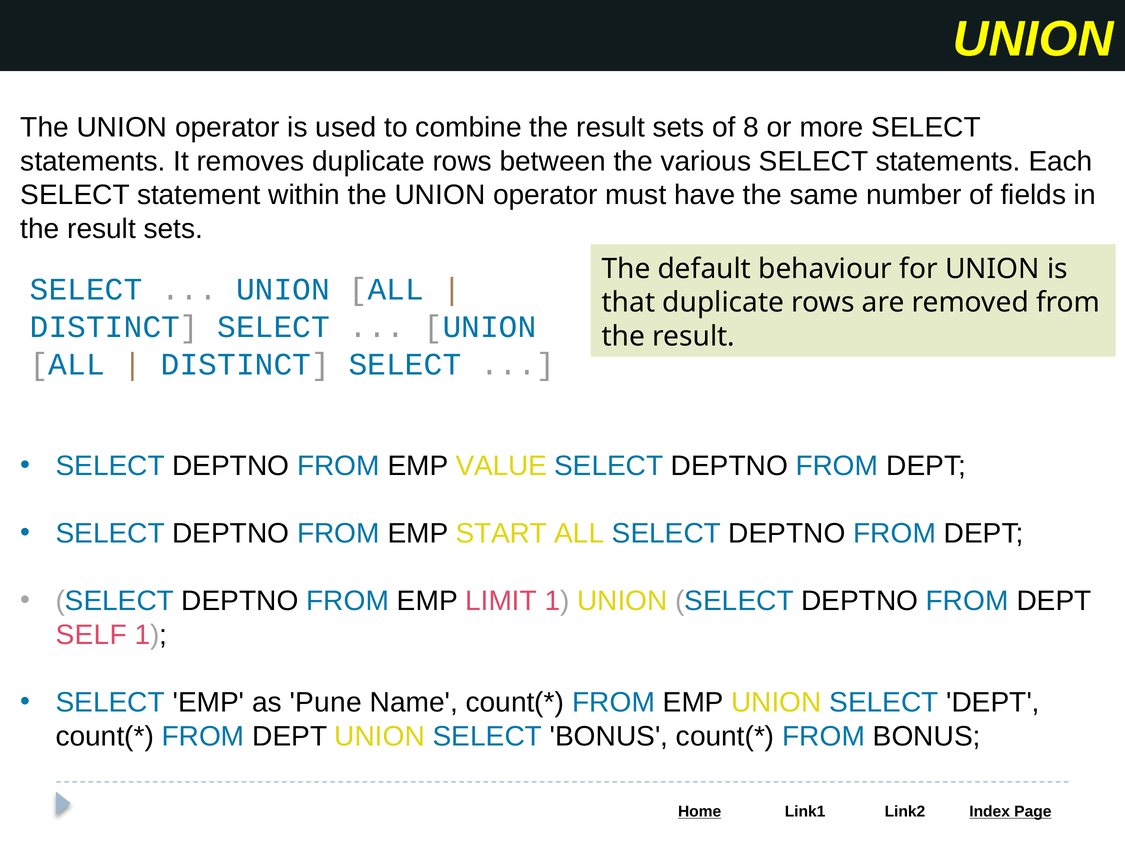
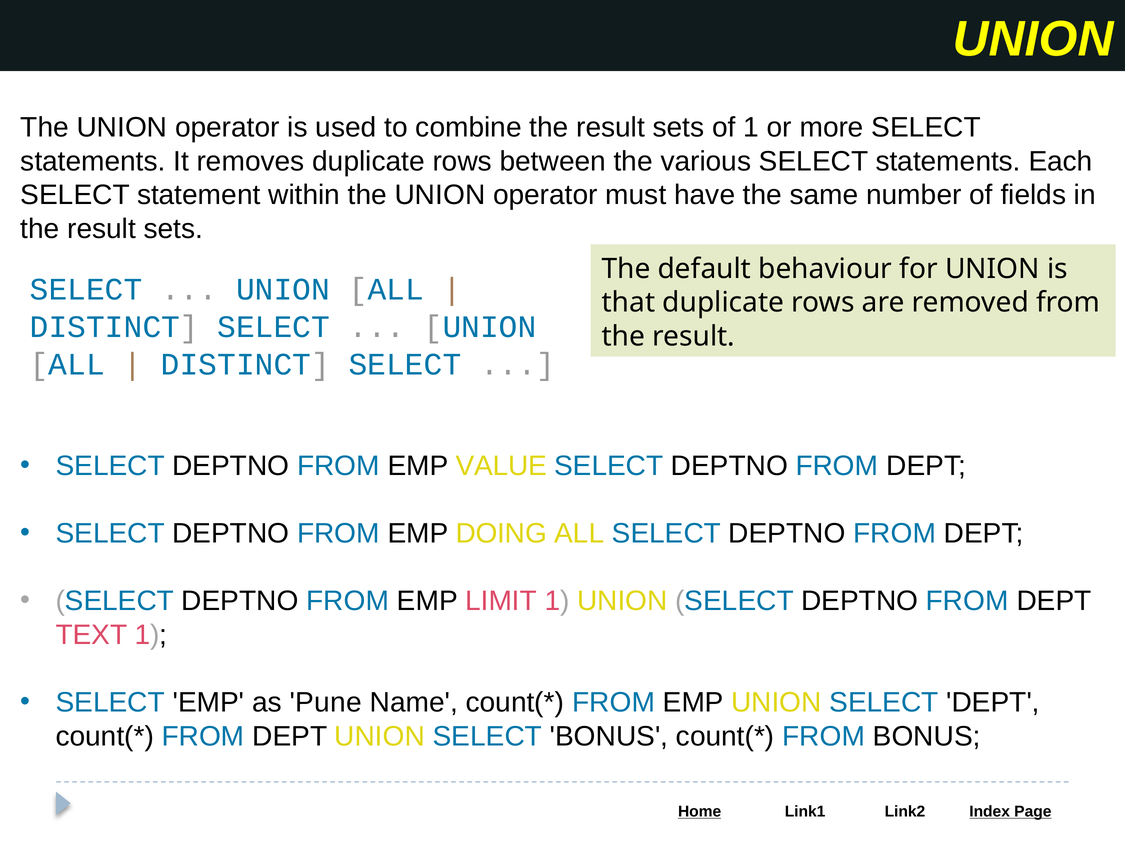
of 8: 8 -> 1 (751, 127)
START: START -> DOING (501, 534)
SELF: SELF -> TEXT (91, 635)
